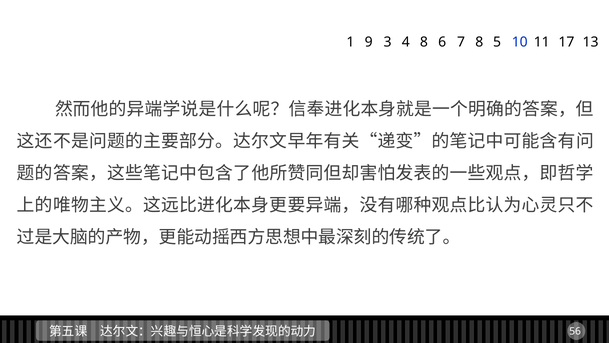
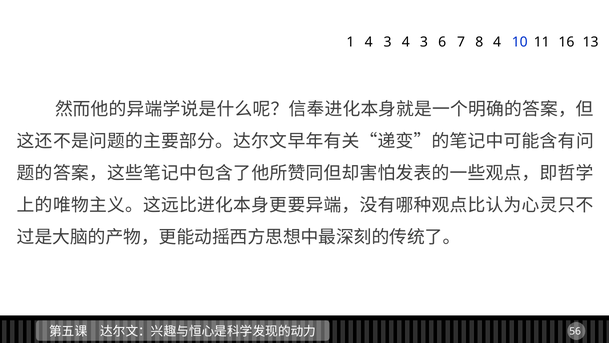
1 9: 9 -> 4 (369, 42)
3 4 8: 8 -> 3 (424, 42)
8 5: 5 -> 4 (497, 42)
17: 17 -> 16 (566, 42)
